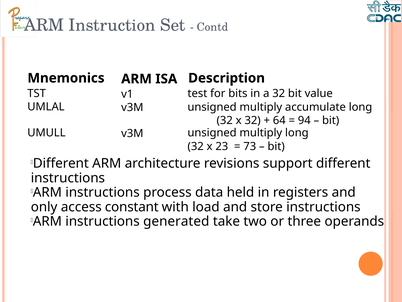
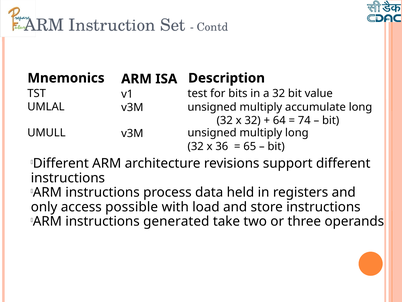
94: 94 -> 74 (304, 120)
23: 23 -> 36 (222, 146)
73: 73 -> 65 (250, 146)
constant: constant -> possible (132, 207)
